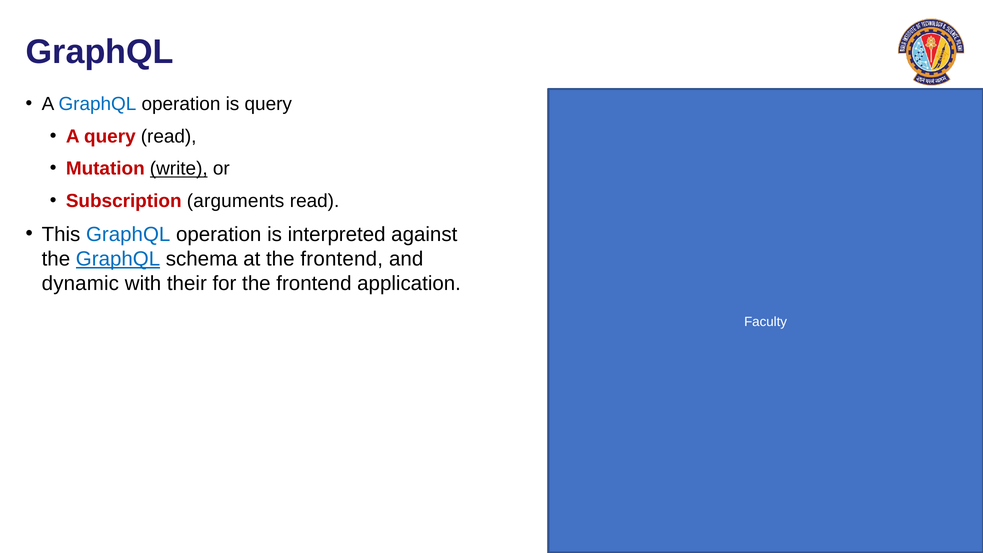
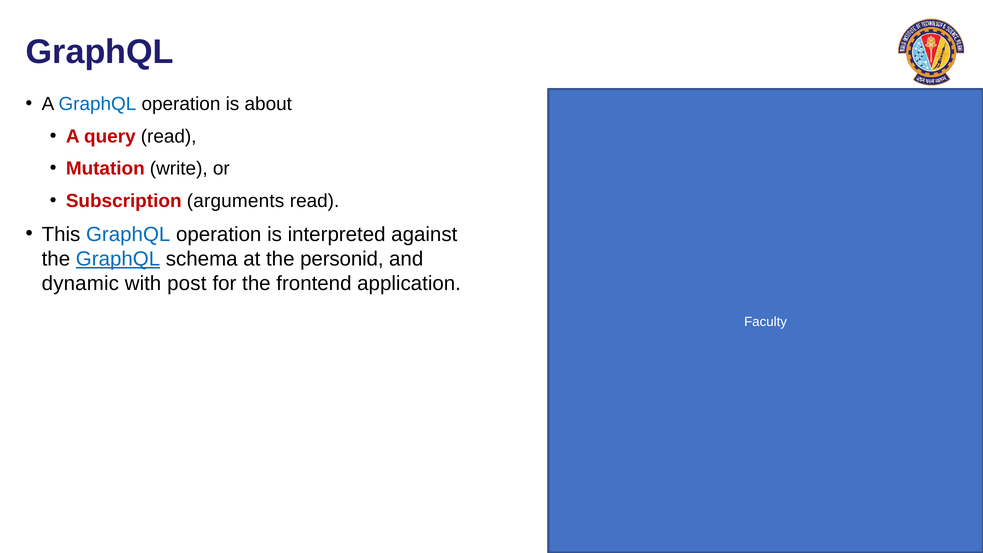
is query: query -> about (268, 104)
write underline: present -> none (179, 169)
at the frontend: frontend -> personid (342, 259)
their: their -> post (187, 283)
